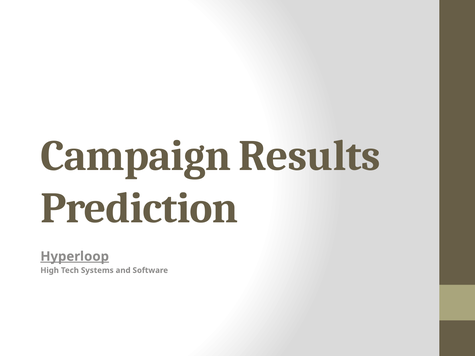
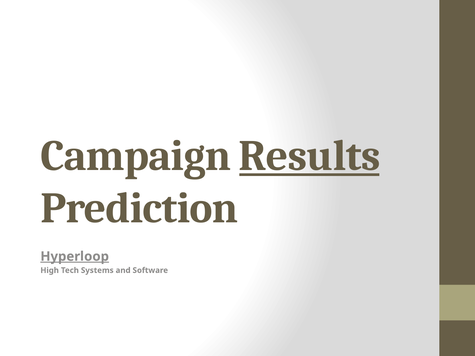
Results underline: none -> present (310, 156)
